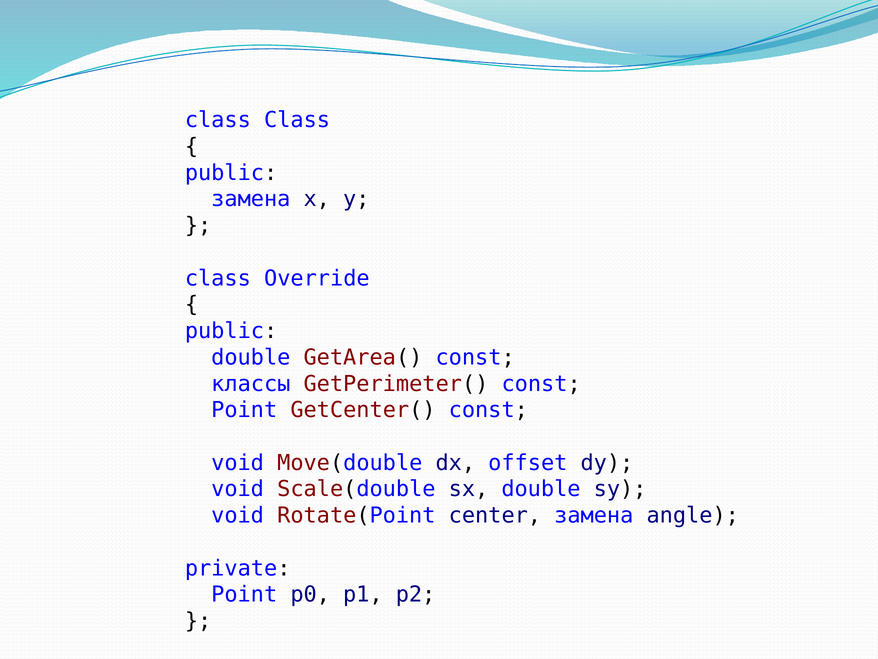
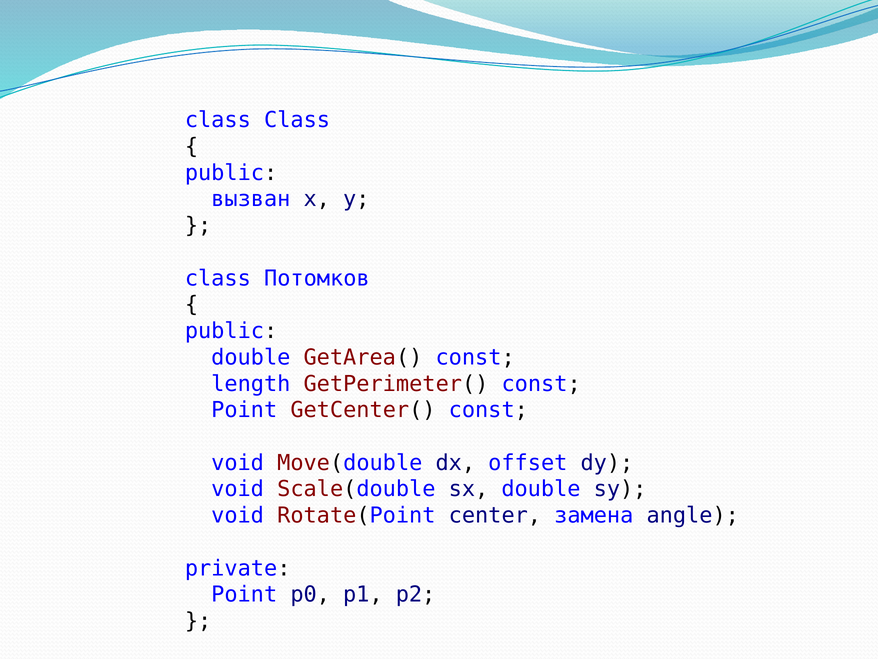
замена: замена -> вызван (251, 199)
Override: Override -> Потомков (317, 278)
классы: классы -> length (251, 383)
